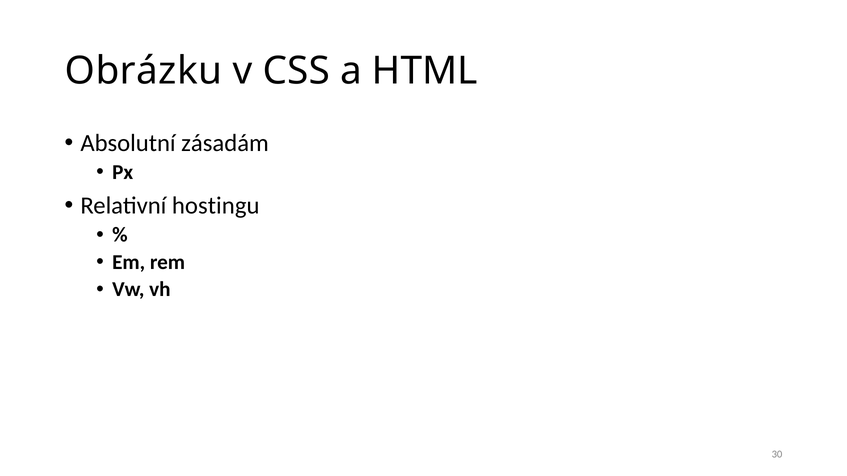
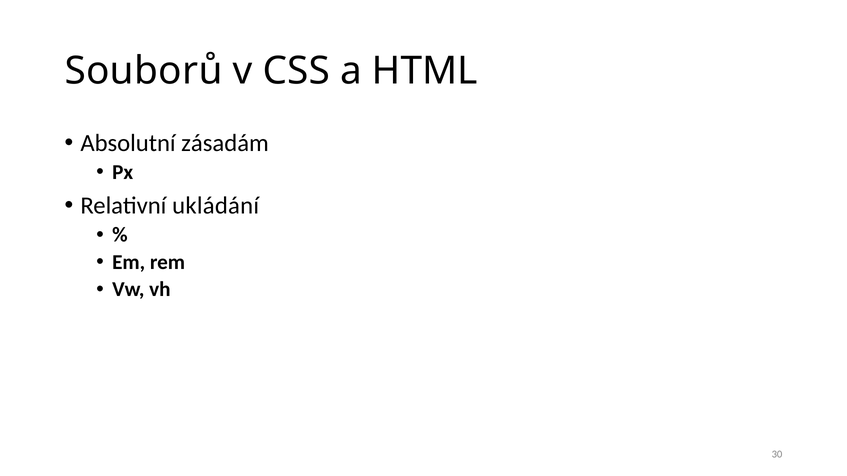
Obrázku: Obrázku -> Souborů (144, 71)
hostingu: hostingu -> ukládání (216, 206)
